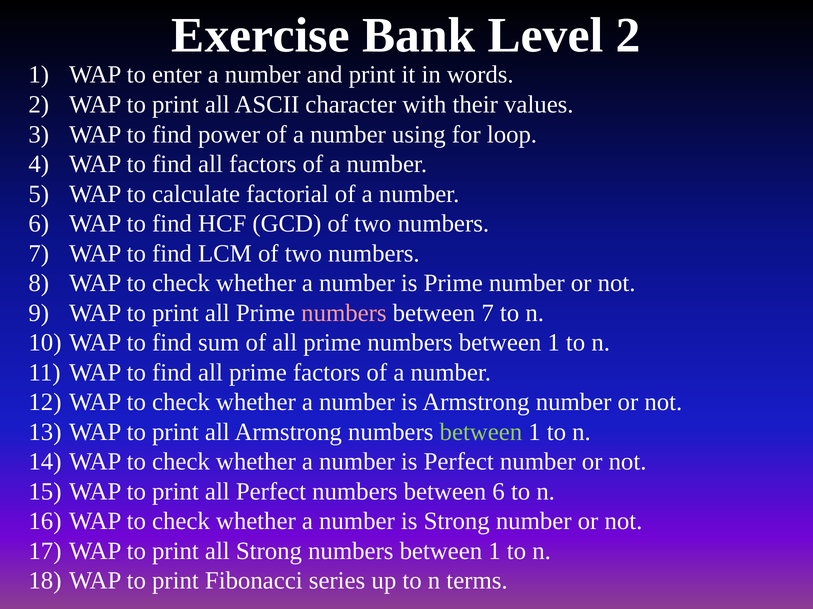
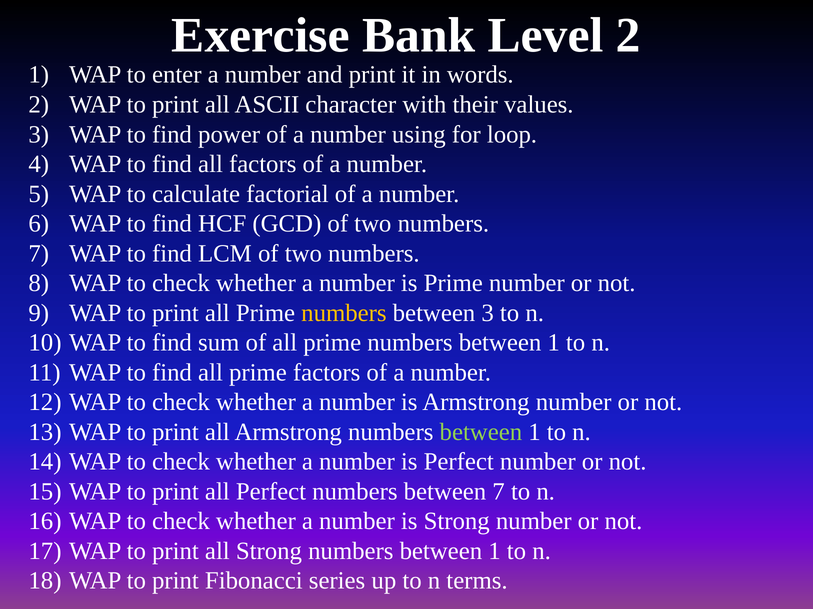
numbers colour: pink -> yellow (344, 313)
between 7: 7 -> 3 (488, 313)
between 6: 6 -> 7 (499, 492)
